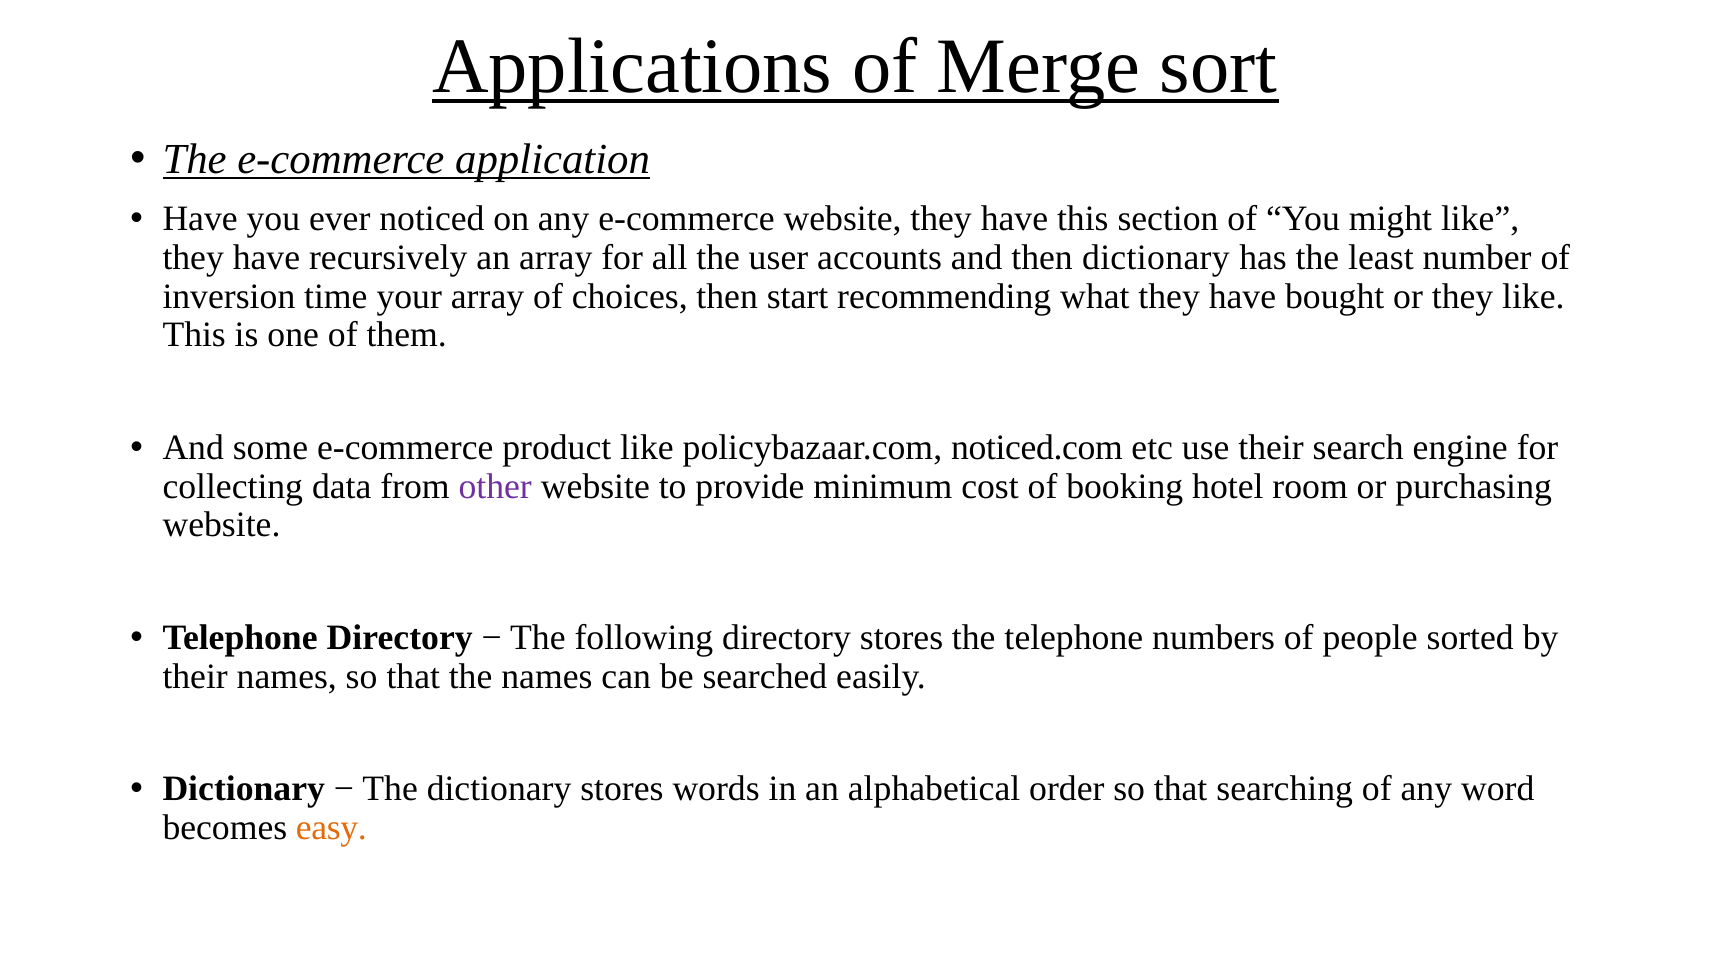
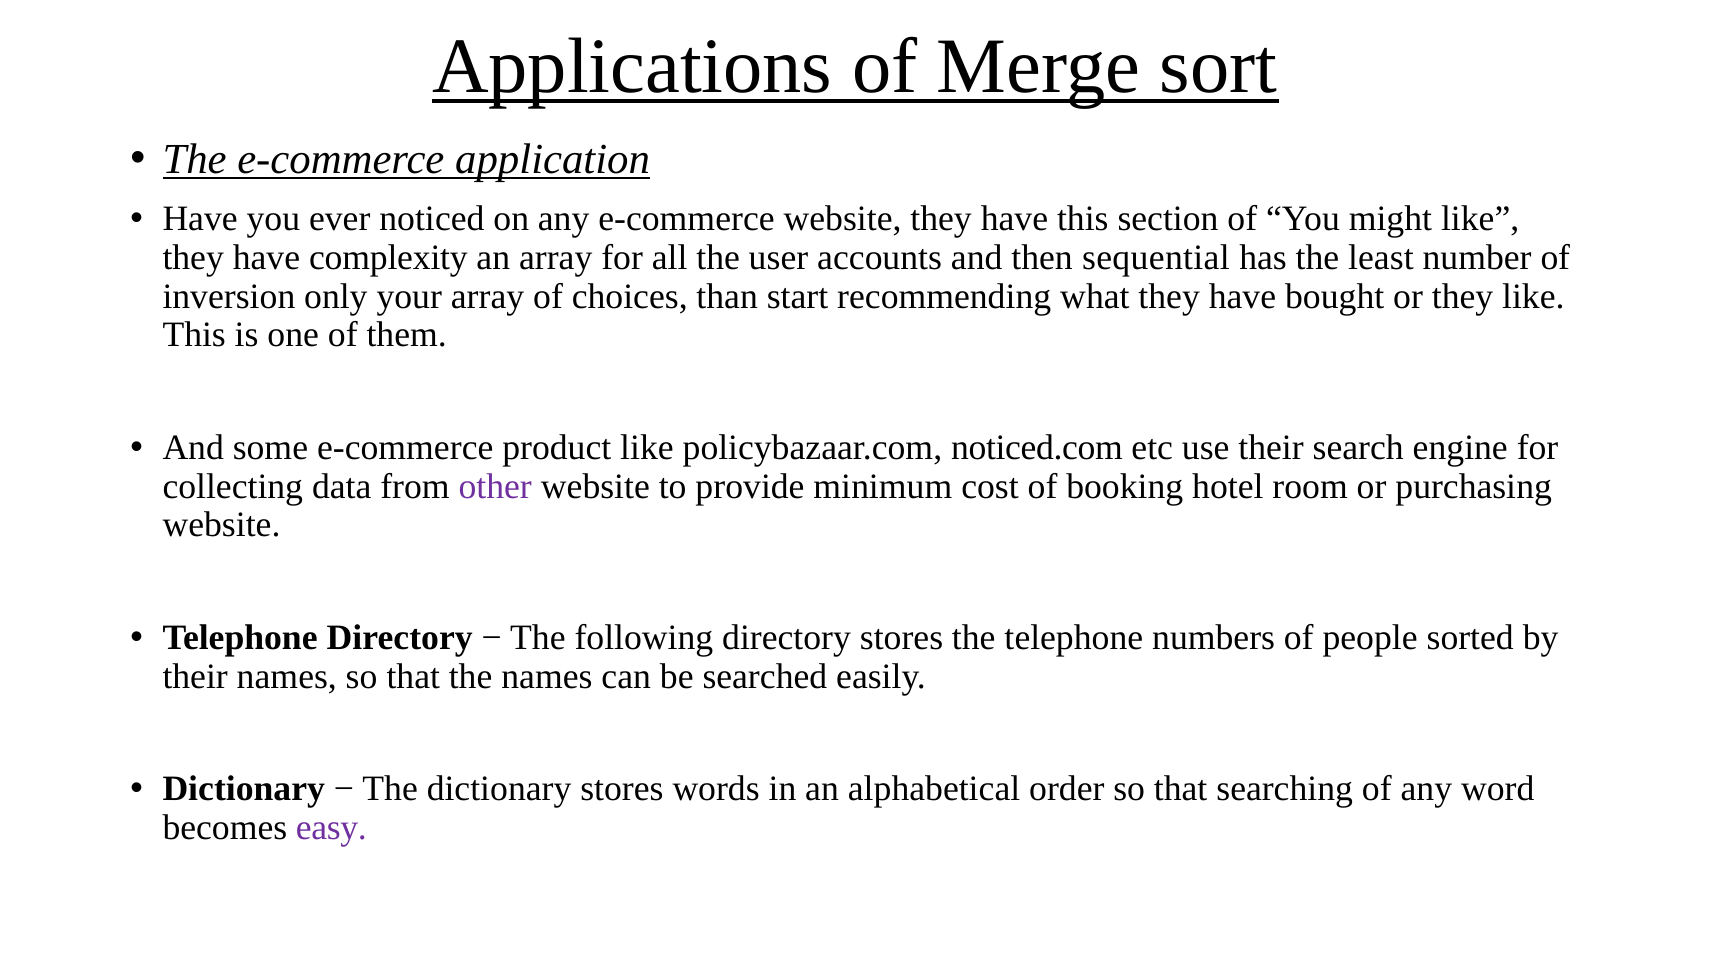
recursively: recursively -> complexity (388, 258)
then dictionary: dictionary -> sequential (1156, 258)
time: time -> only (336, 296)
choices then: then -> than (727, 296)
easy colour: orange -> purple (331, 827)
